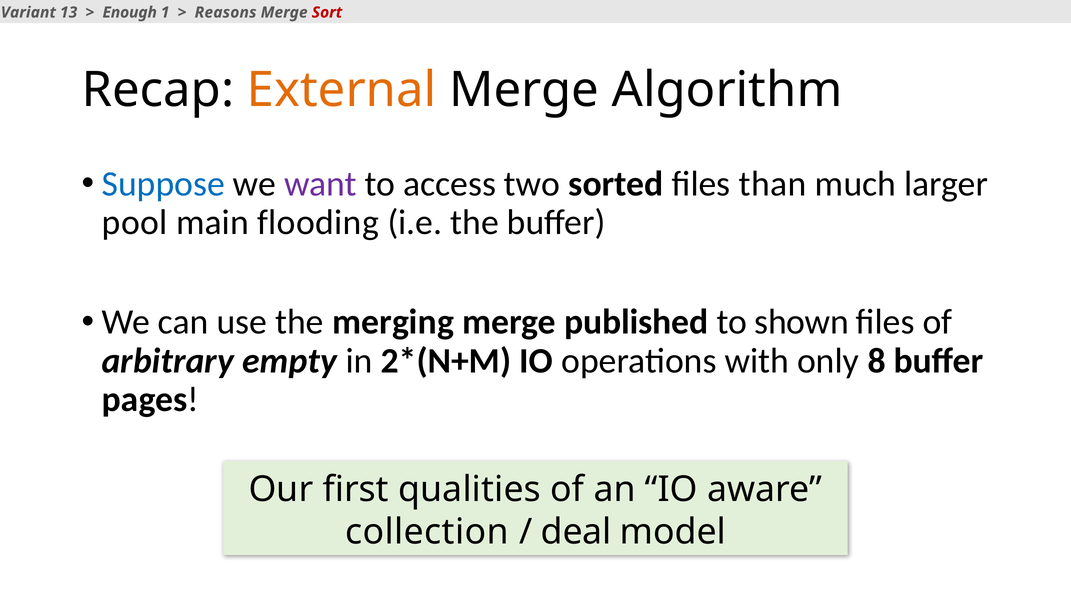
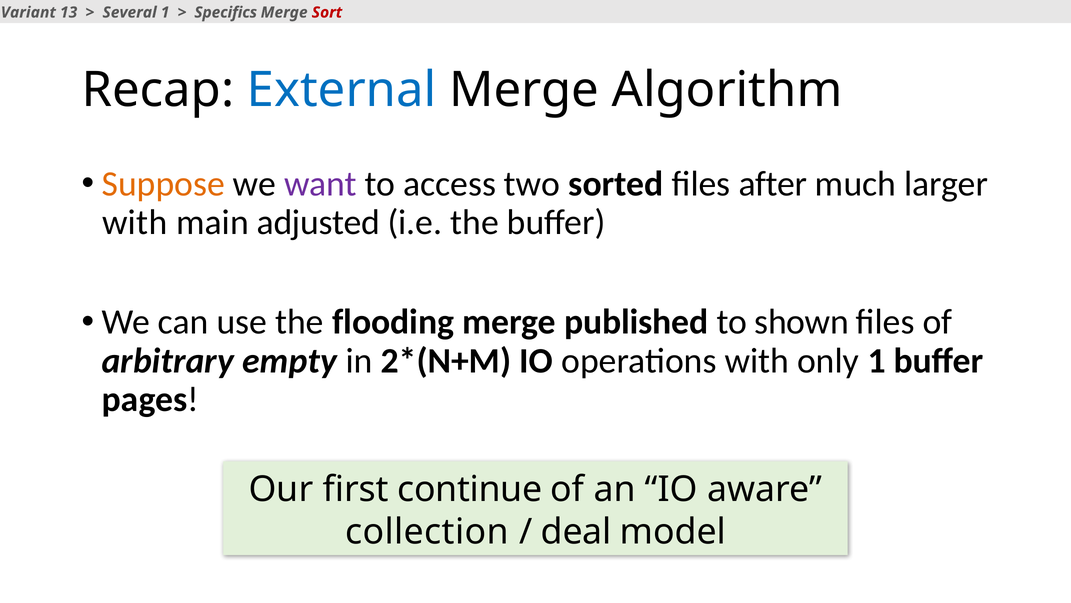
Enough: Enough -> Several (130, 12)
Reasons: Reasons -> Specifics (226, 12)
External colour: orange -> blue (342, 90)
Suppose colour: blue -> orange (163, 184)
than: than -> after (773, 184)
pool: pool -> with (135, 222)
flooding: flooding -> adjusted (318, 222)
merging: merging -> flooding (393, 322)
only 8: 8 -> 1 (877, 360)
qualities: qualities -> continue (470, 489)
